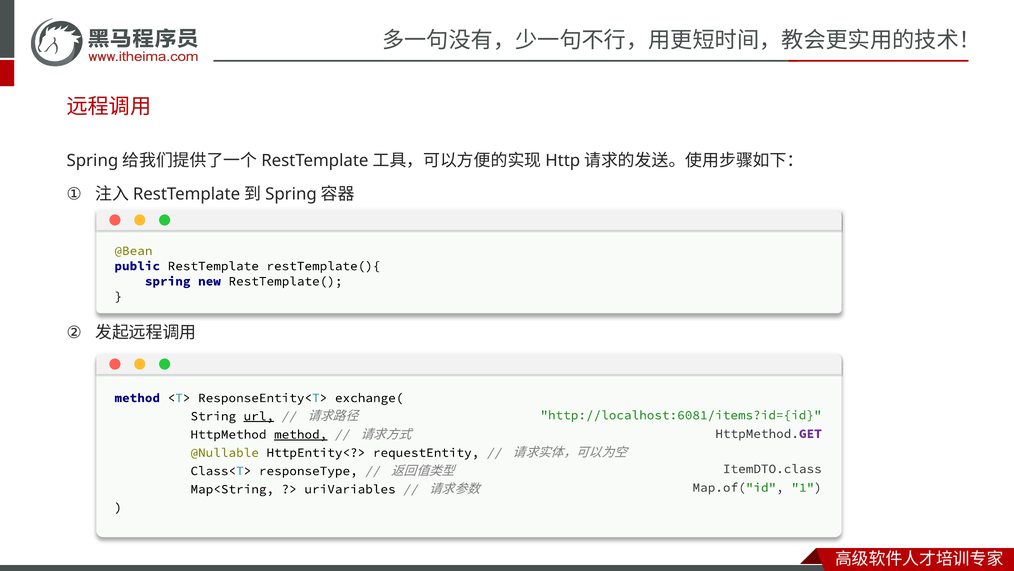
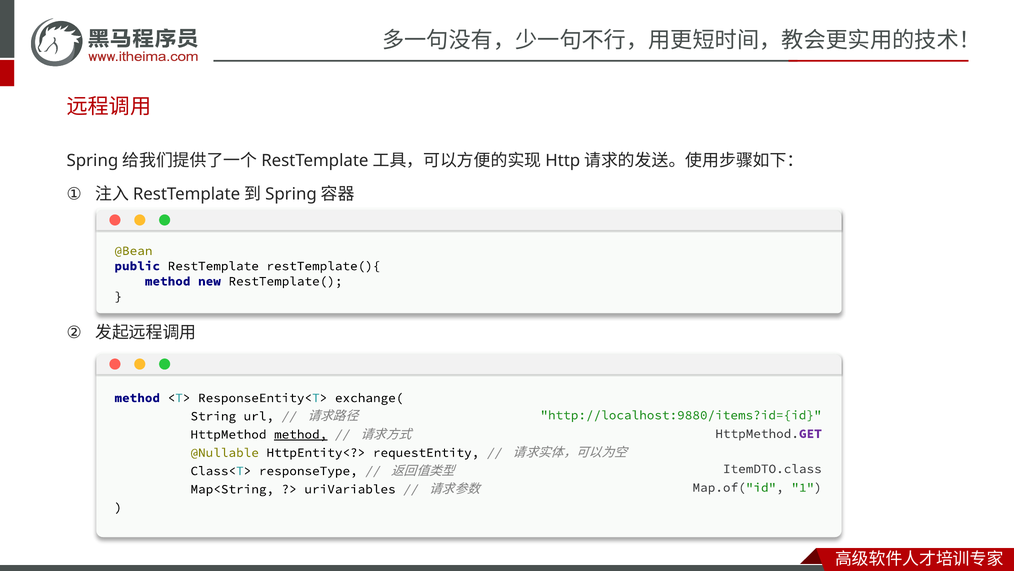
spring: spring -> method (168, 281)
http://localhost:6081/items?id={id: http://localhost:6081/items?id={id -> http://localhost:9880/items?id={id (681, 415)
url underline: present -> none (259, 416)
